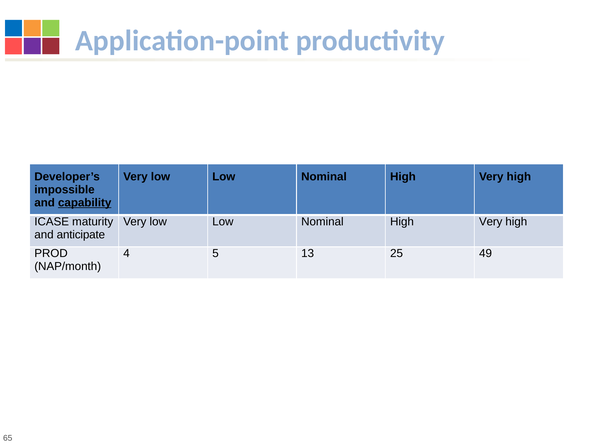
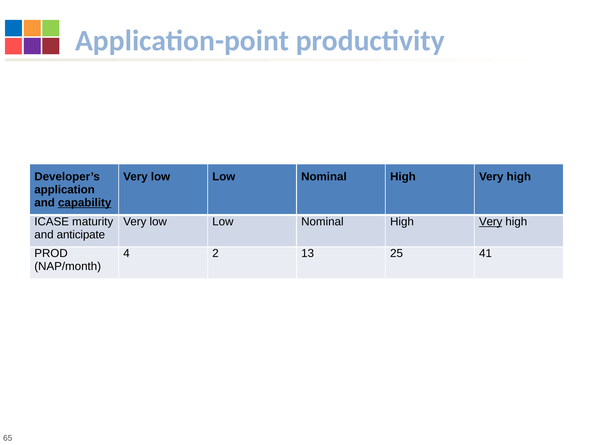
impossible: impossible -> application (65, 190)
Very underline: none -> present (491, 221)
5: 5 -> 2 (215, 253)
49: 49 -> 41 (486, 253)
